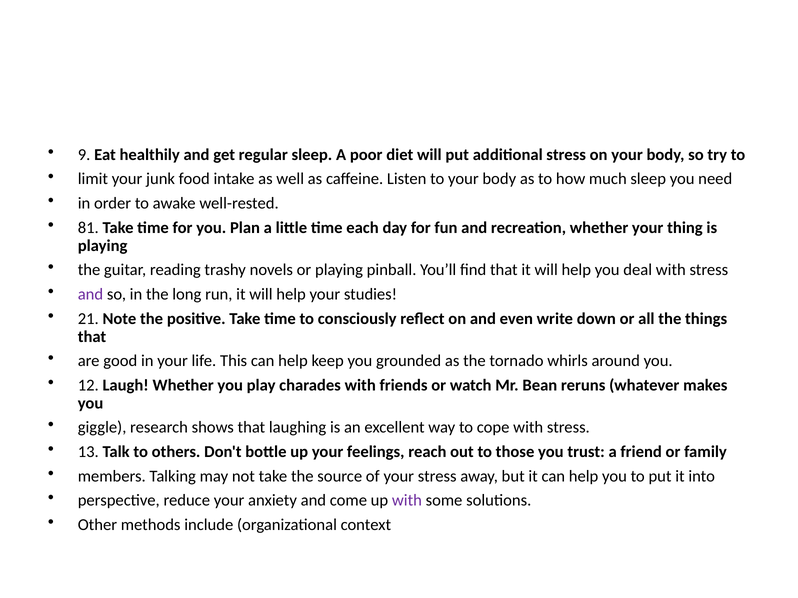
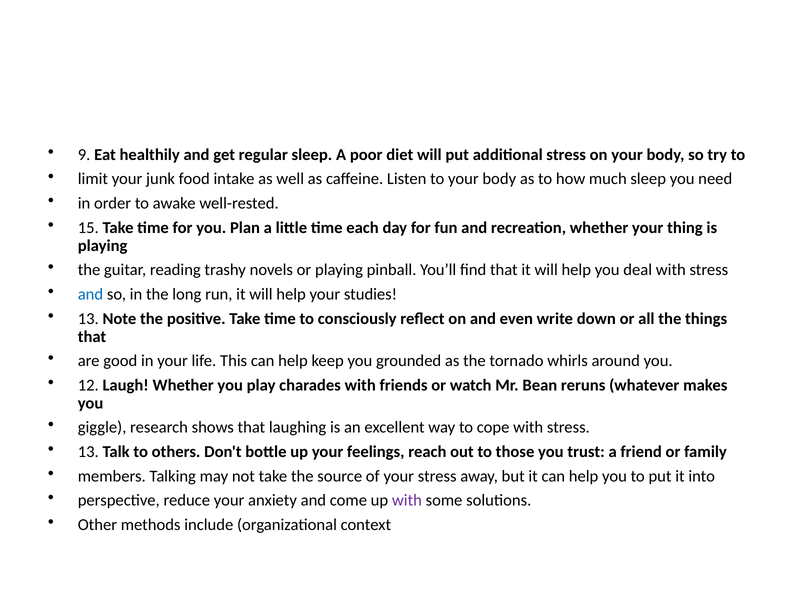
81: 81 -> 15 (88, 228)
and colour: purple -> blue (90, 294)
21: 21 -> 13 (88, 319)
